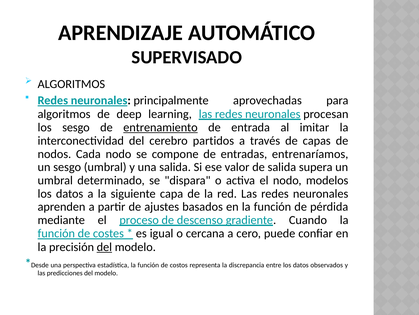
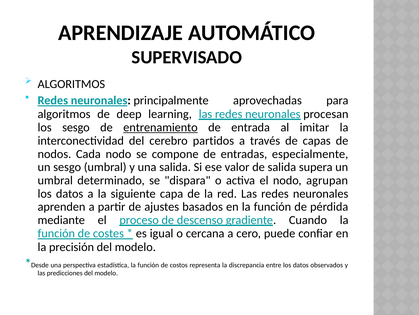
entrenaríamos: entrenaríamos -> especialmente (310, 154)
modelos: modelos -> agrupan (327, 180)
del underline: present -> none (104, 246)
